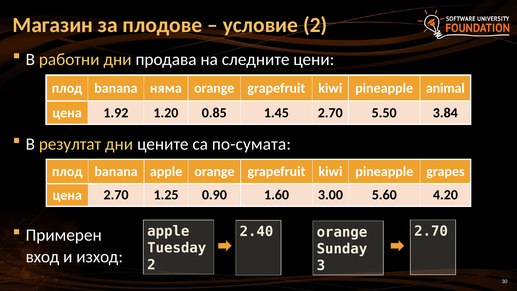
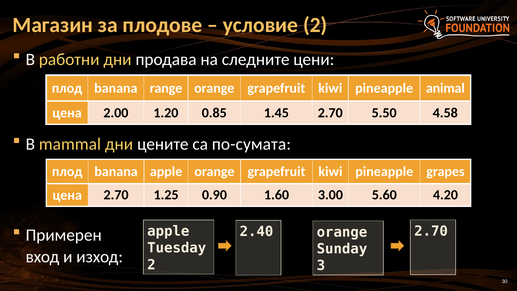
няма: няма -> range (166, 88)
1.92: 1.92 -> 2.00 (116, 113)
3.84: 3.84 -> 4.58 (445, 113)
резултат: резултат -> mammal (70, 144)
